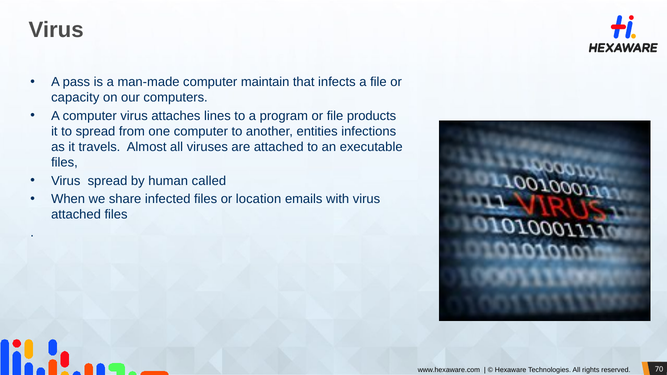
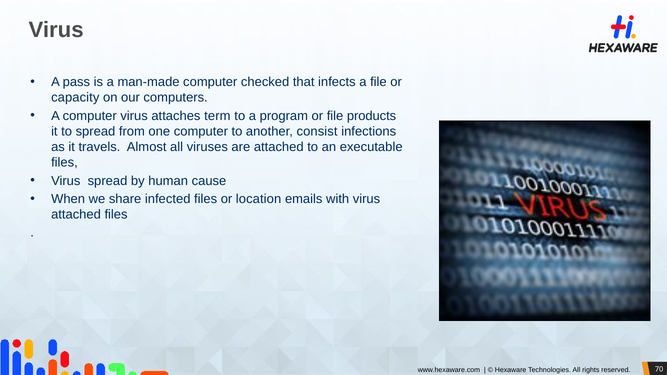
maintain: maintain -> checked (265, 82)
lines: lines -> term (217, 116)
entities: entities -> consist (317, 132)
called: called -> cause (209, 181)
